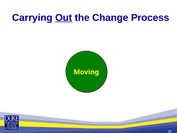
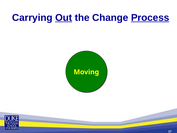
Process underline: none -> present (150, 18)
